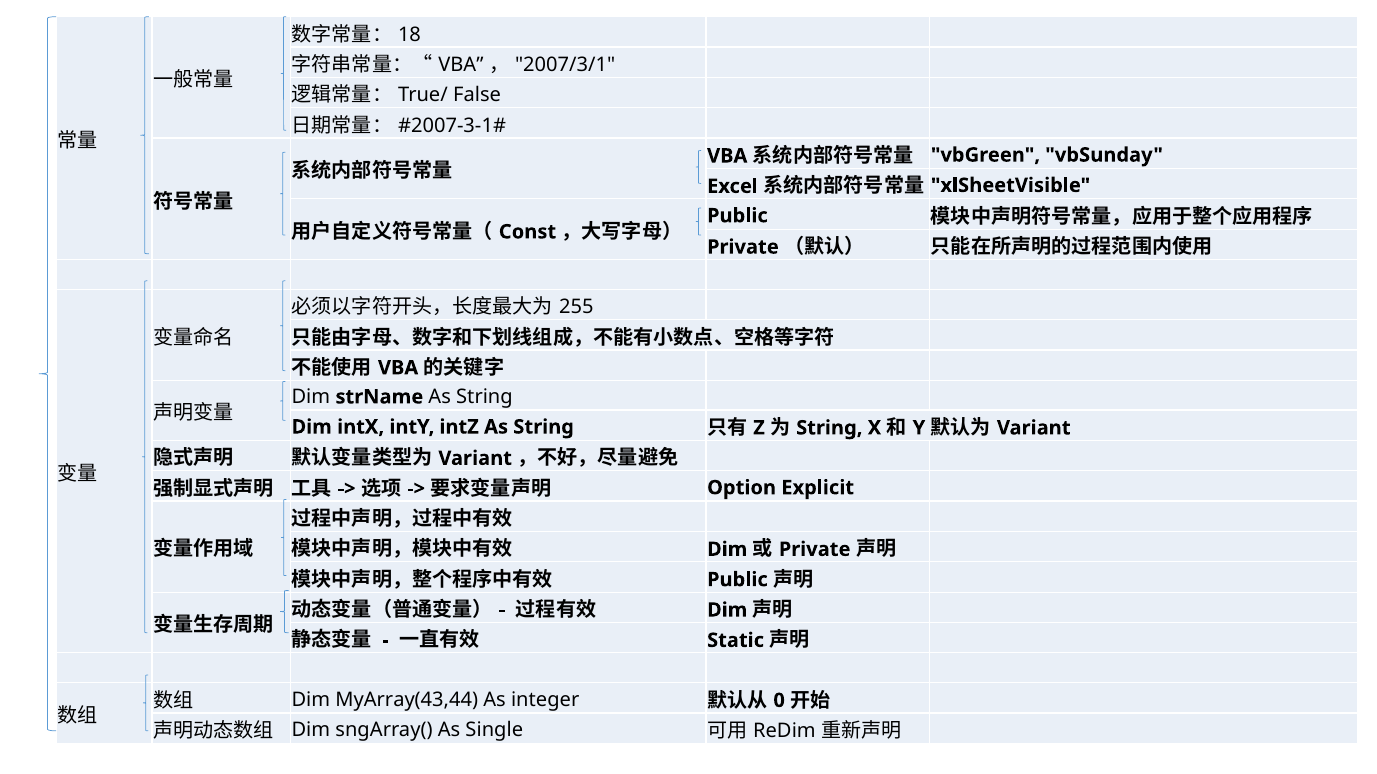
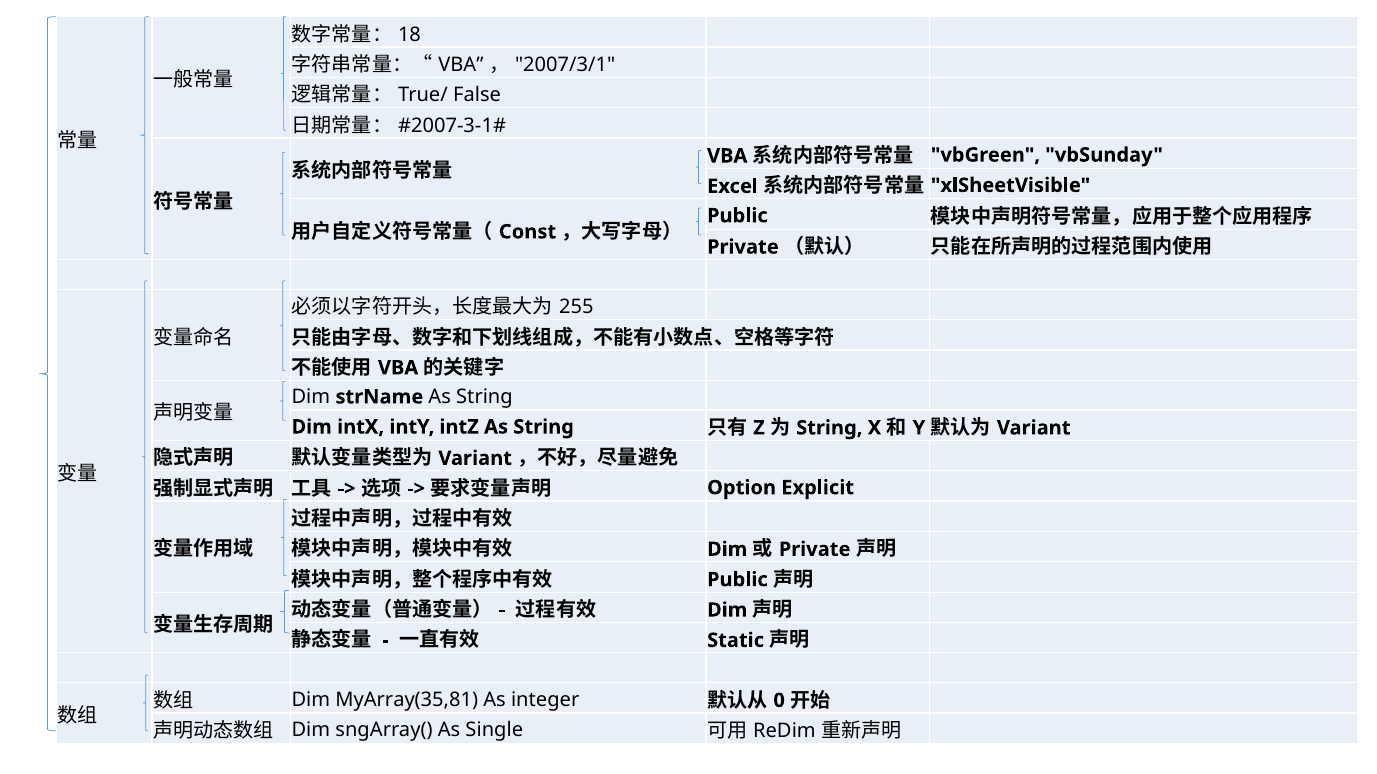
MyArray(43,44: MyArray(43,44 -> MyArray(35,81 (407, 700)
